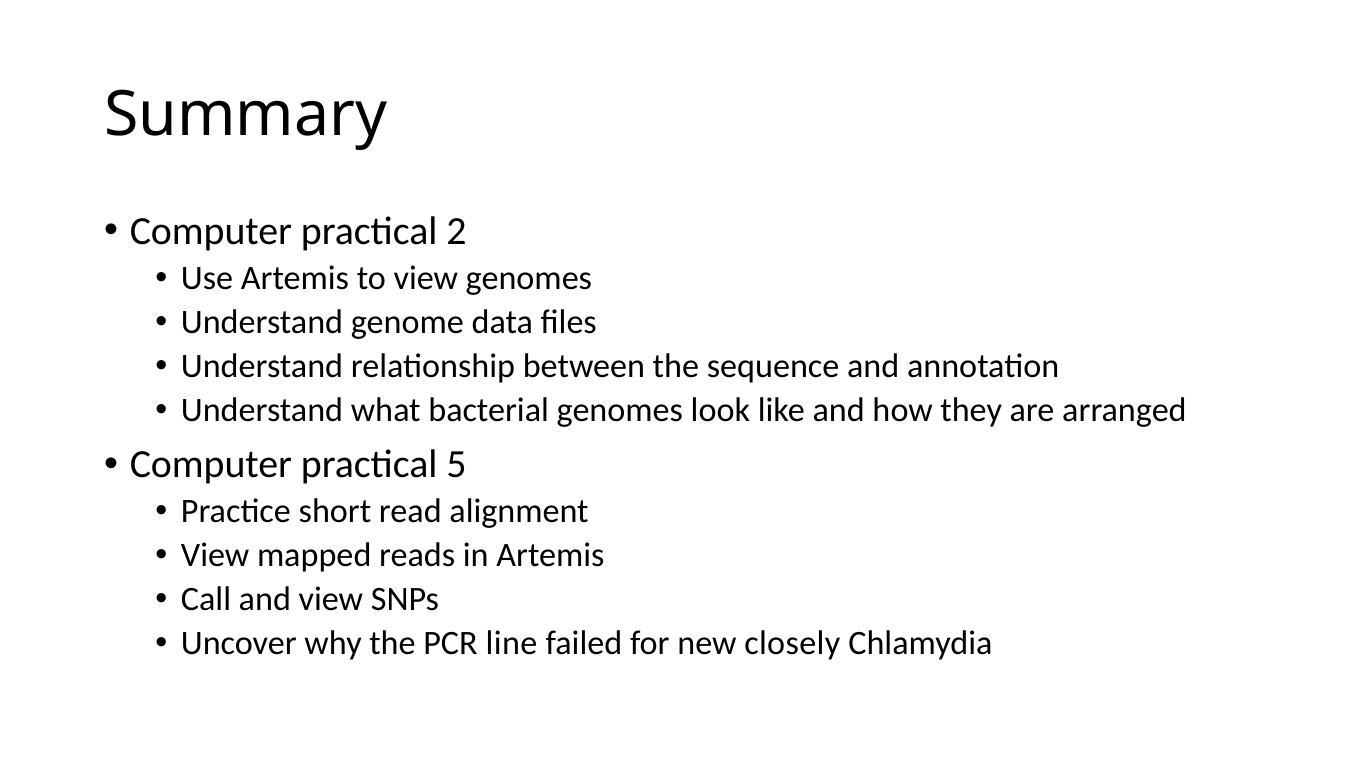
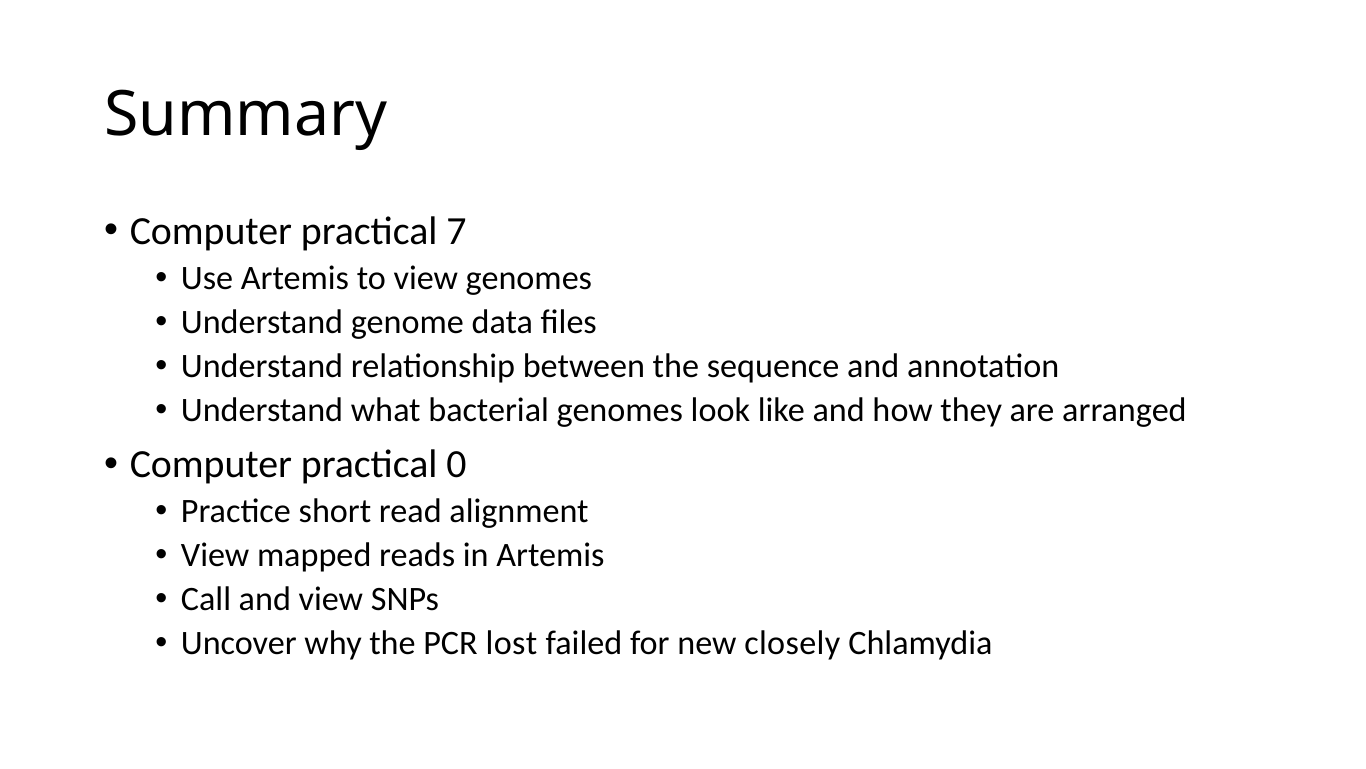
2: 2 -> 7 (457, 231)
5: 5 -> 0 (457, 464)
line: line -> lost (512, 643)
